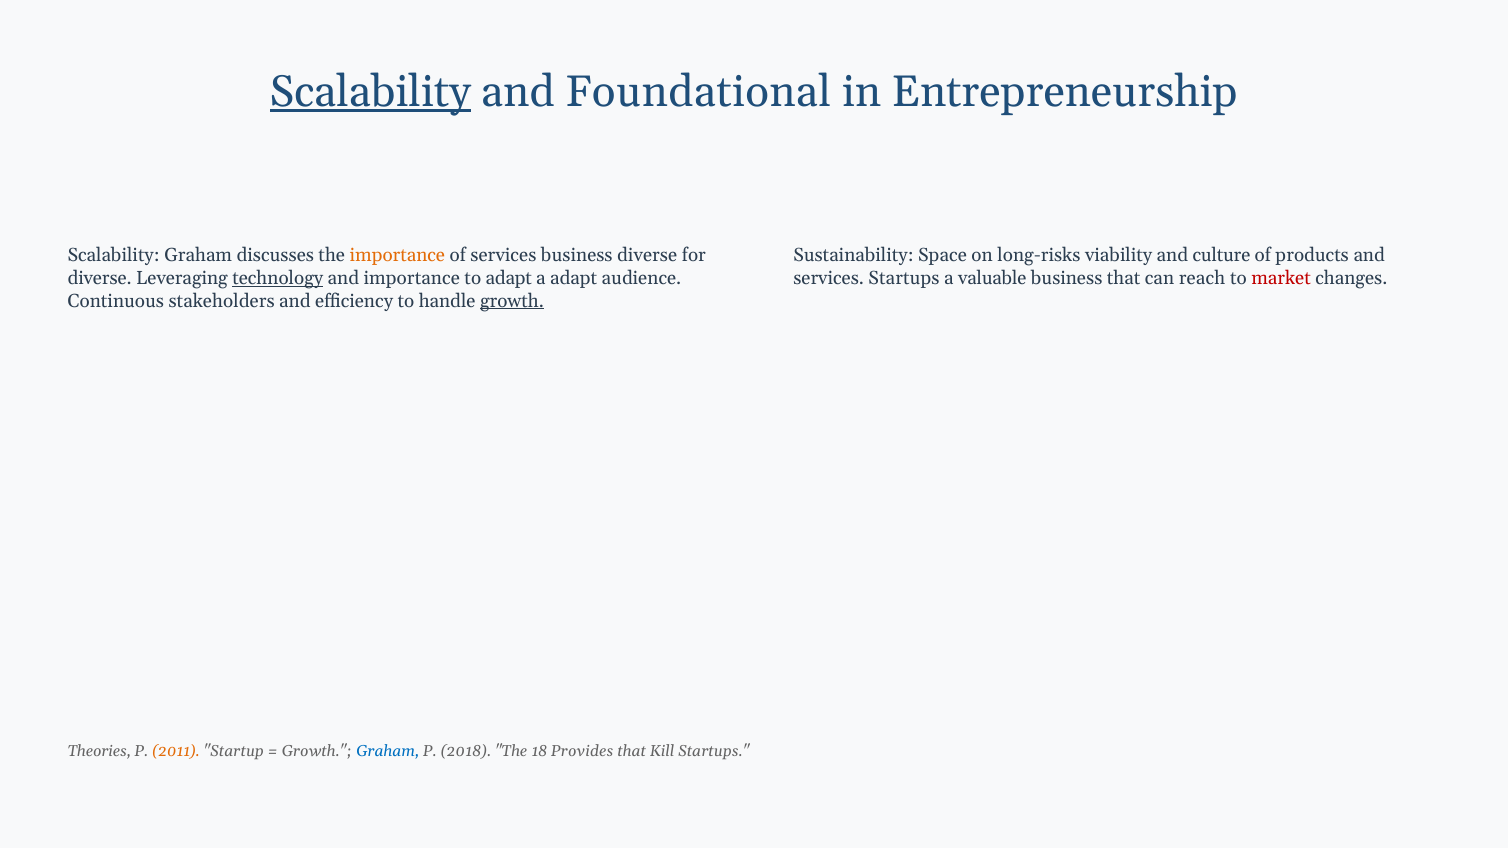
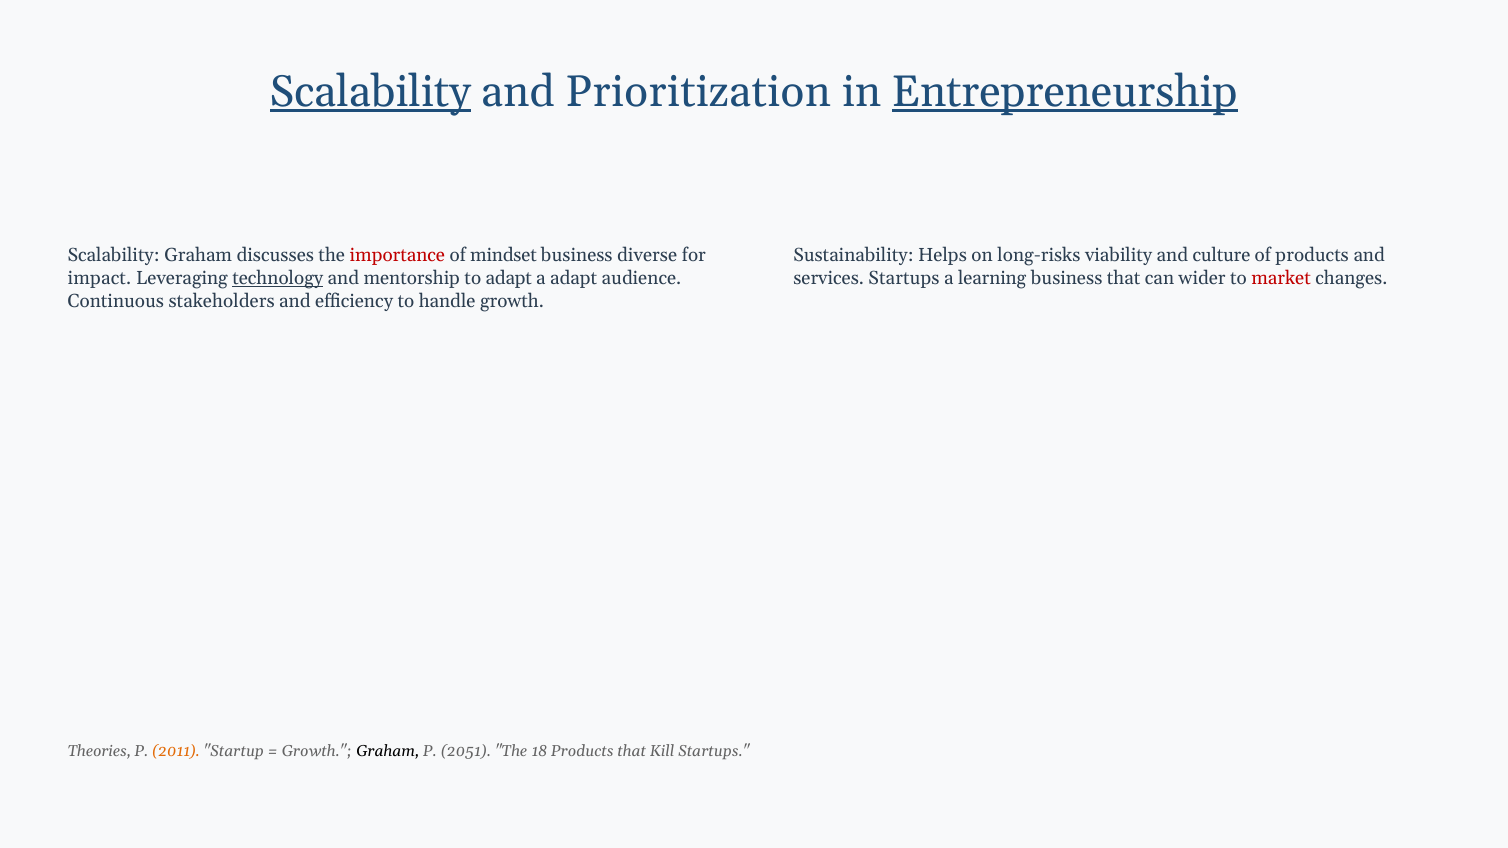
Foundational: Foundational -> Prioritization (698, 92)
Entrepreneurship underline: none -> present (1065, 92)
importance colour: orange -> red (397, 256)
of services: services -> mindset (504, 256)
Space: Space -> Helps (942, 256)
diverse: diverse -> impact (99, 278)
and importance: importance -> mentorship (412, 278)
valuable: valuable -> learning (992, 278)
reach: reach -> wider (1202, 278)
growth underline: present -> none (512, 301)
Graham colour: blue -> black (388, 751)
2018: 2018 -> 2051 (466, 751)
18 Provides: Provides -> Products (582, 751)
